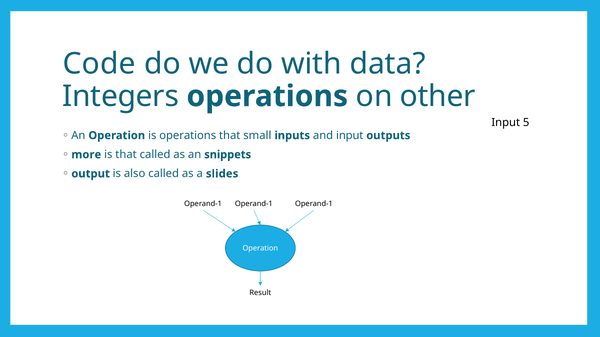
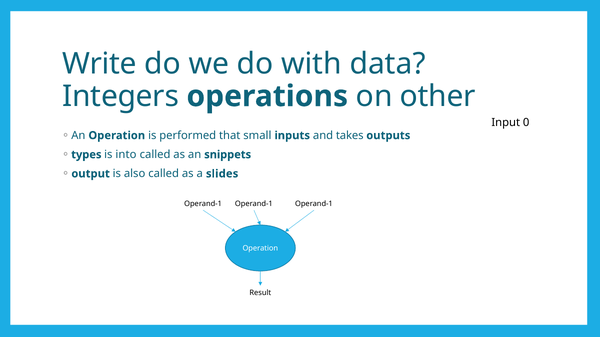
Code: Code -> Write (100, 64)
5: 5 -> 0 (526, 123)
is operations: operations -> performed (188, 136)
and input: input -> takes (350, 136)
more: more -> types (86, 155)
is that: that -> into (126, 155)
